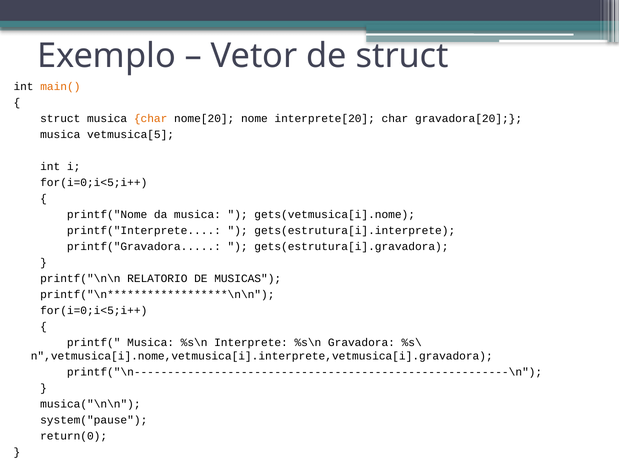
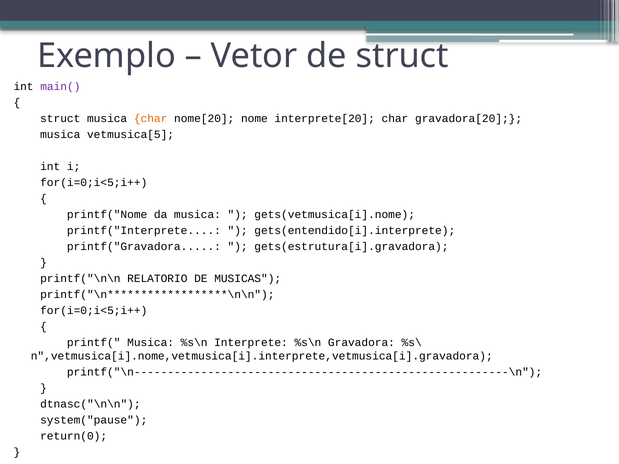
main( colour: orange -> purple (60, 87)
gets(estrutura[i].interprete: gets(estrutura[i].interprete -> gets(entendido[i].interprete (355, 231)
musica("\n\n: musica("\n\n -> dtnasc("\n\n (90, 404)
